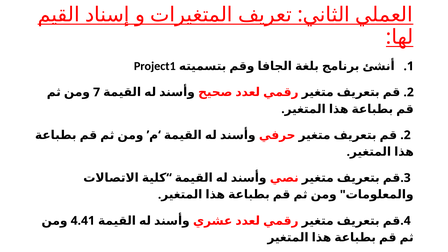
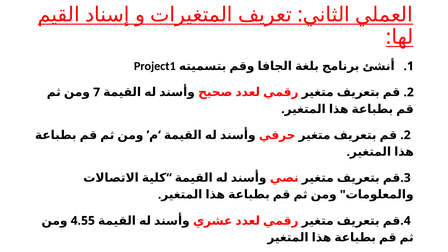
4.41: 4.41 -> 4.55 (83, 221)
